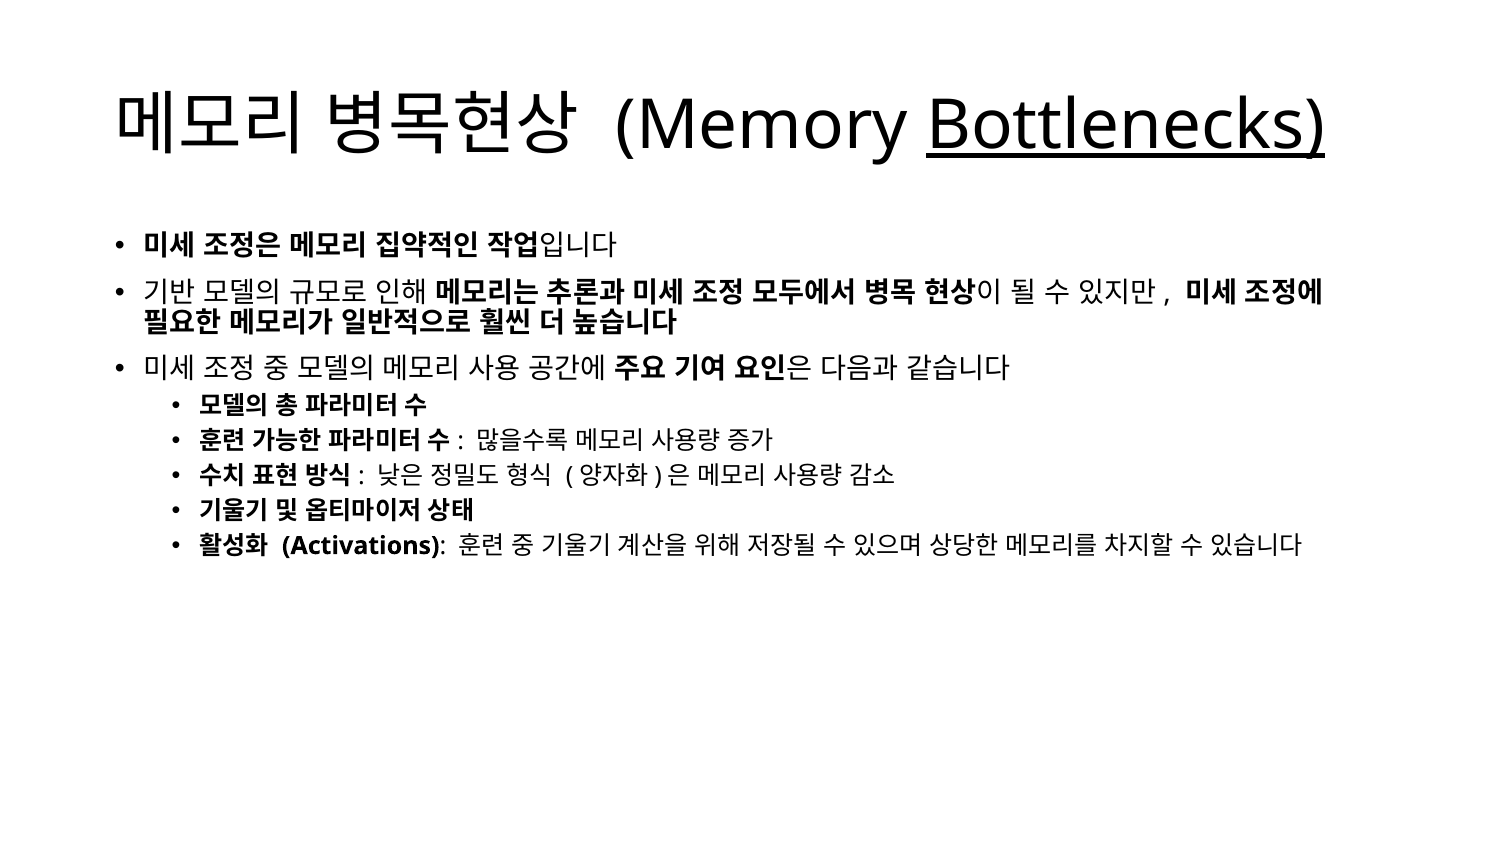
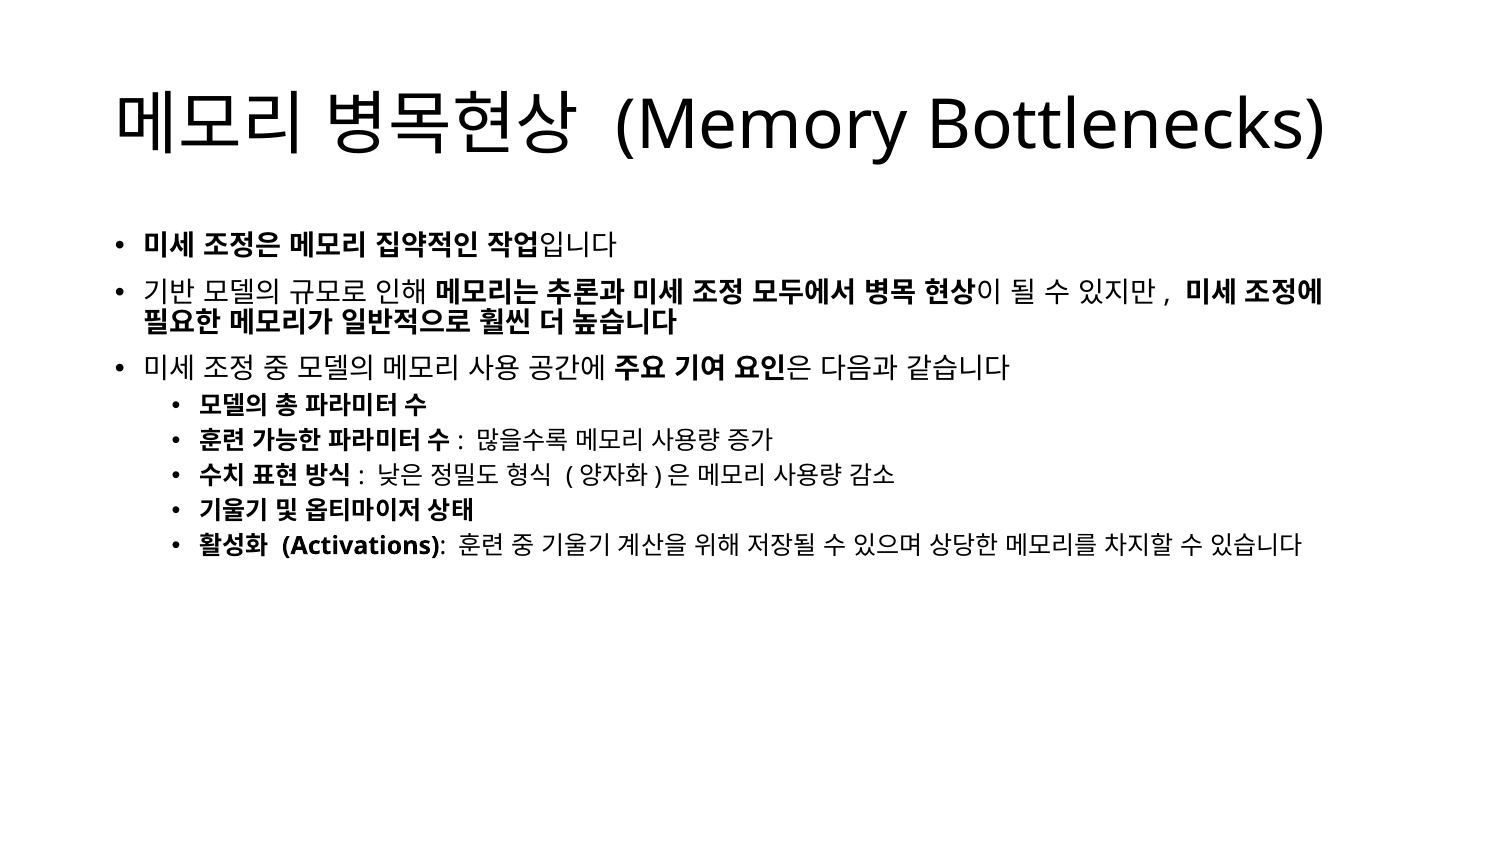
Bottlenecks underline: present -> none (1126, 126)
